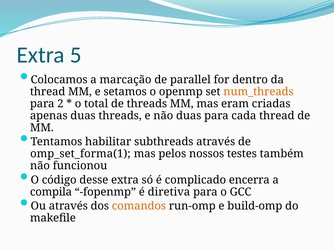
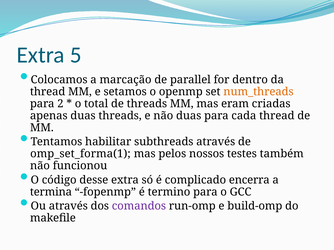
compila: compila -> termina (51, 192)
diretiva: diretiva -> termino (169, 192)
comandos colour: orange -> purple (139, 206)
